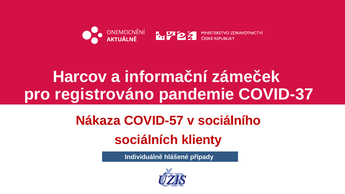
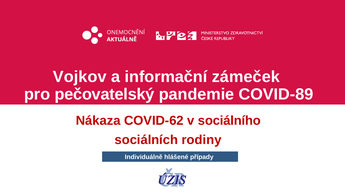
Harcov: Harcov -> Vojkov (80, 77)
registrováno: registrováno -> pečovatelský (105, 94)
COVID-37: COVID-37 -> COVID-89 (276, 94)
COVID-57: COVID-57 -> COVID-62 (154, 121)
klienty: klienty -> rodiny (202, 140)
